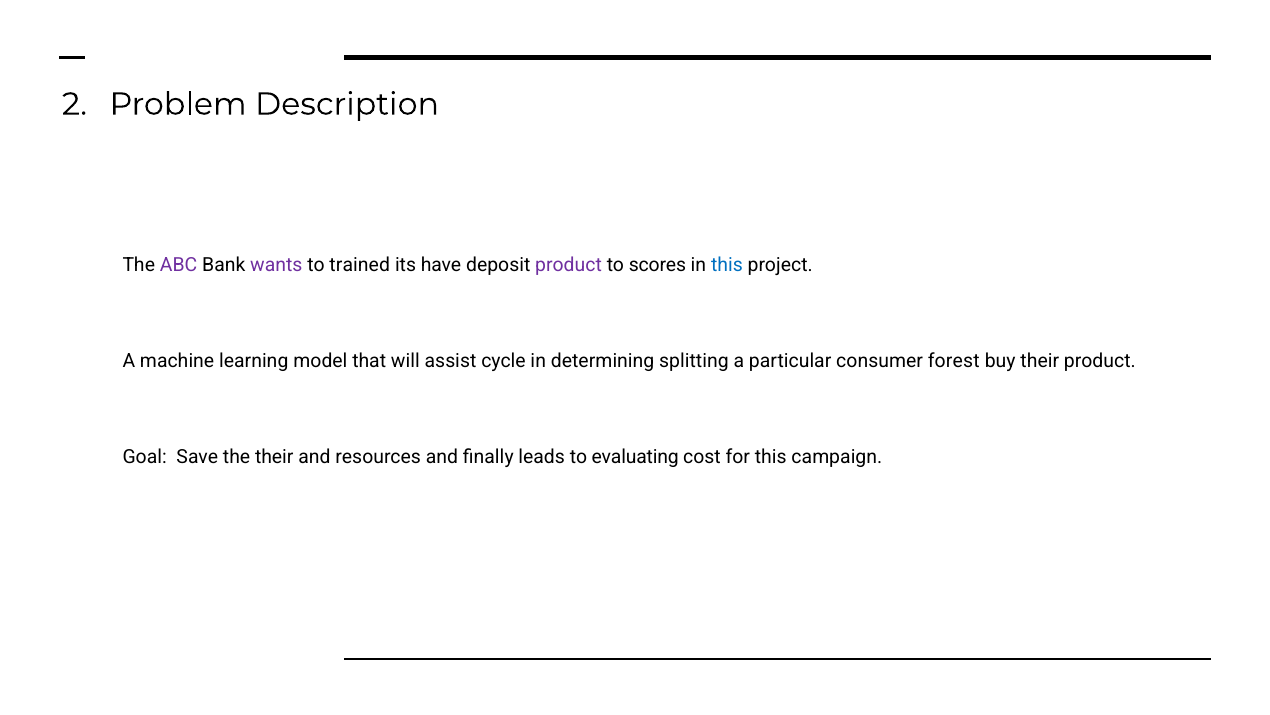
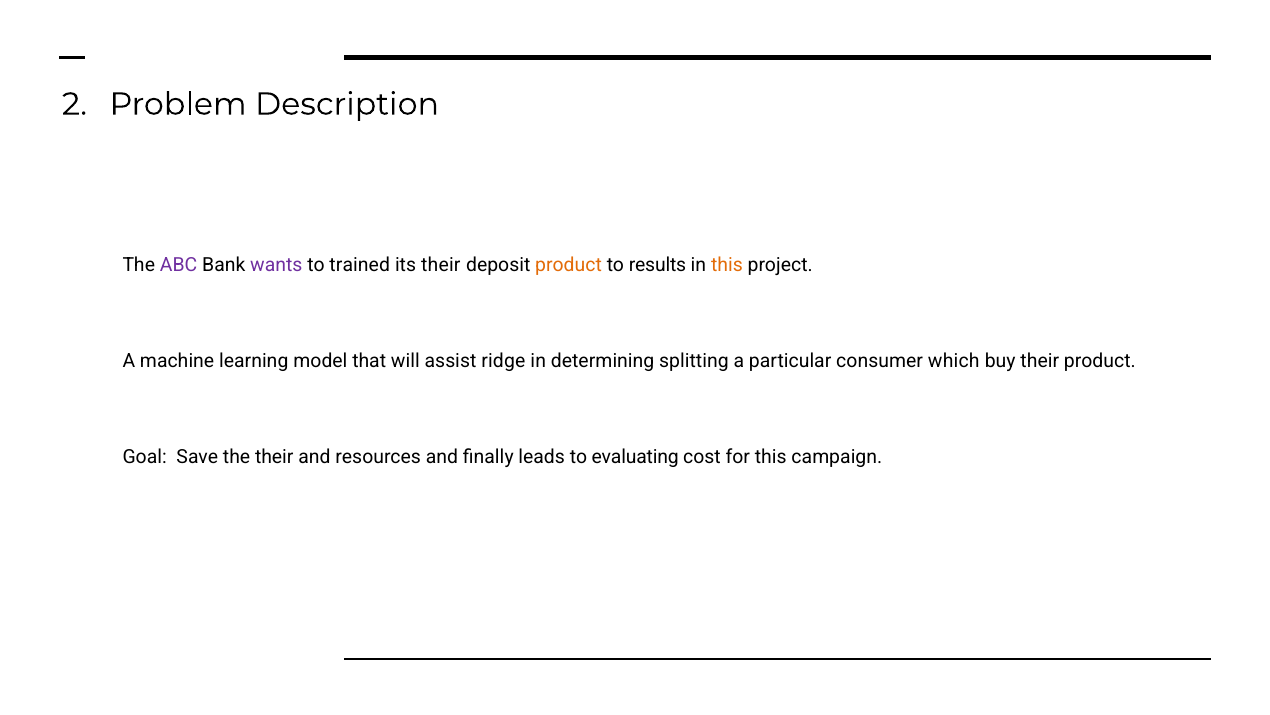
its have: have -> their (441, 265)
product colour: purple -> orange (569, 265)
scores: scores -> results (657, 265)
this colour: blue -> orange (727, 265)
cycle: cycle -> ridge (503, 361)
forest: forest -> which (954, 361)
